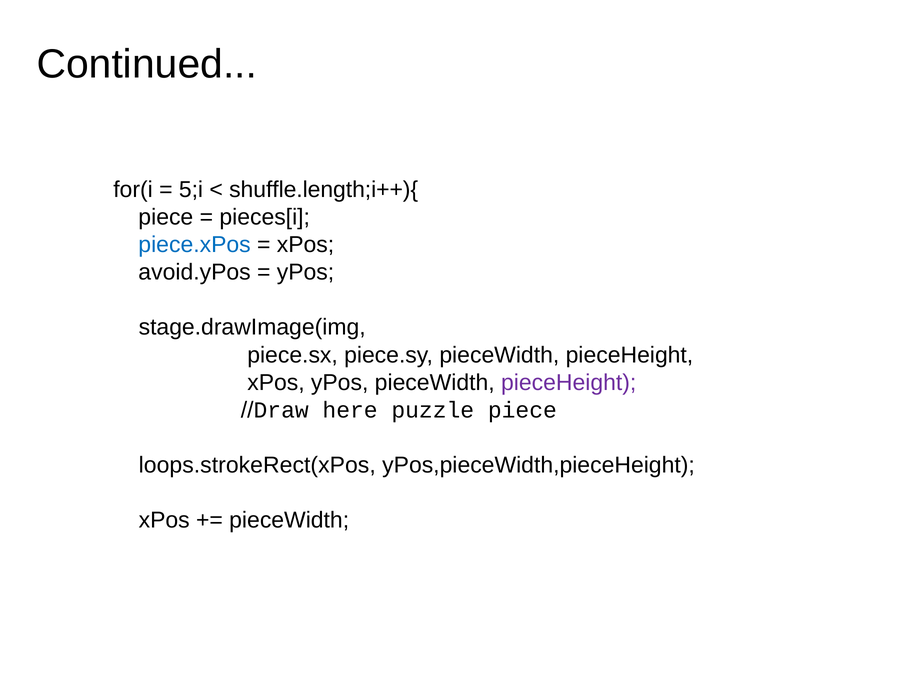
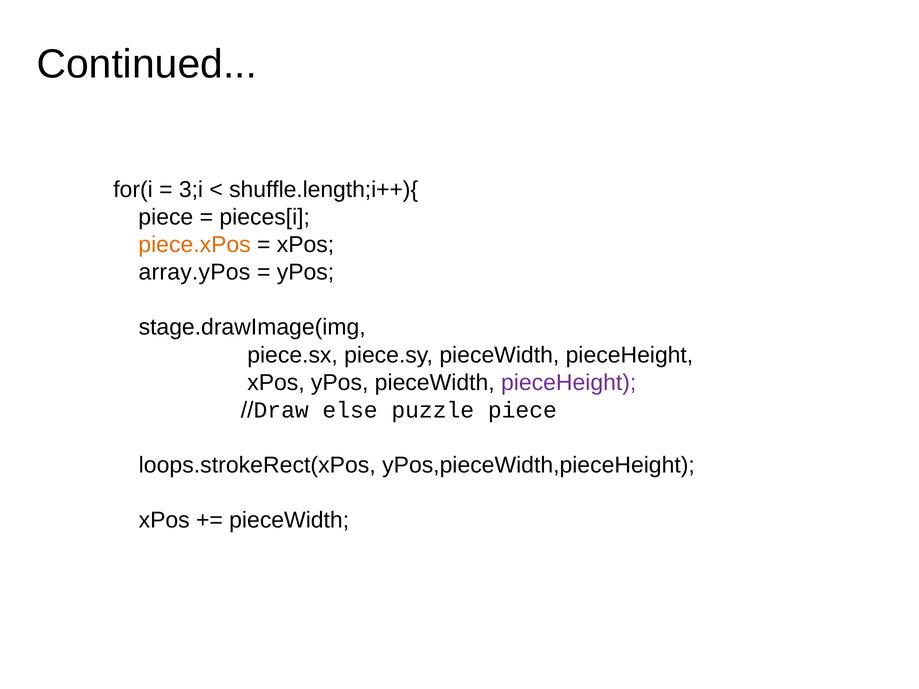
5;i: 5;i -> 3;i (191, 190)
piece.xPos colour: blue -> orange (195, 245)
avoid.yPos: avoid.yPos -> array.yPos (194, 272)
here: here -> else (350, 410)
